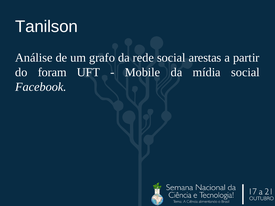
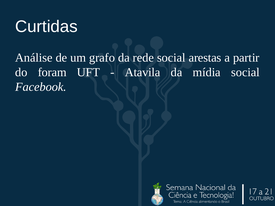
Tanilson: Tanilson -> Curtidas (46, 27)
Mobile: Mobile -> Atavila (143, 72)
